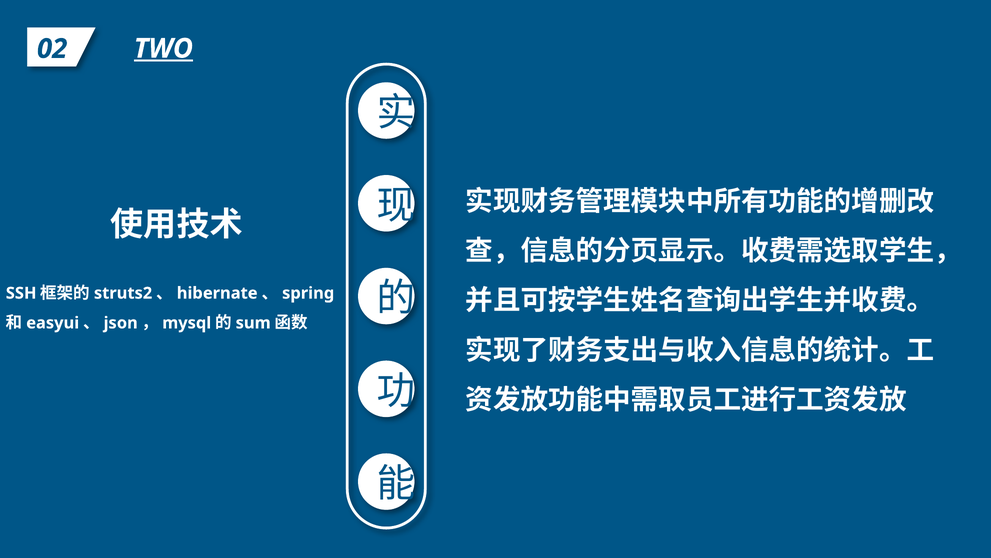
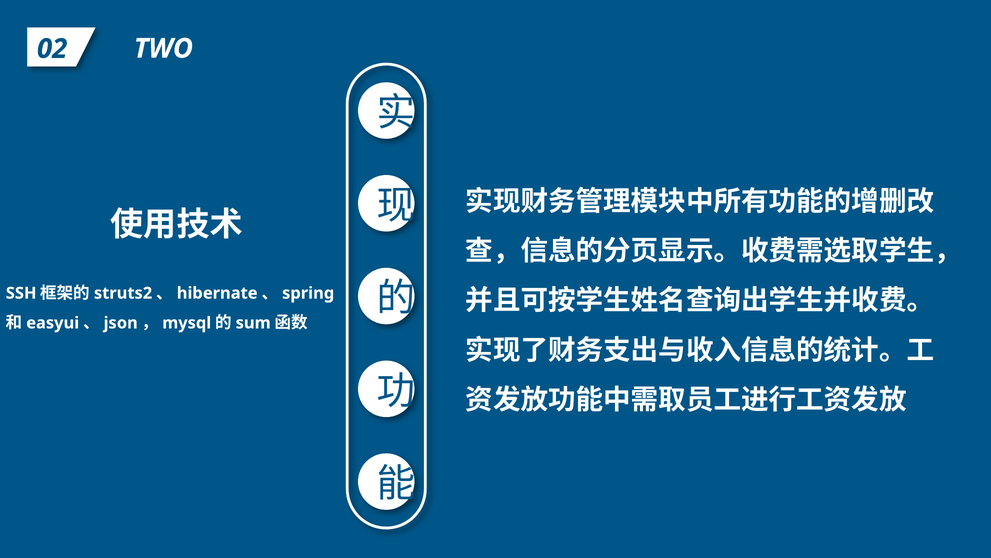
TWO underline: present -> none (163, 49)
